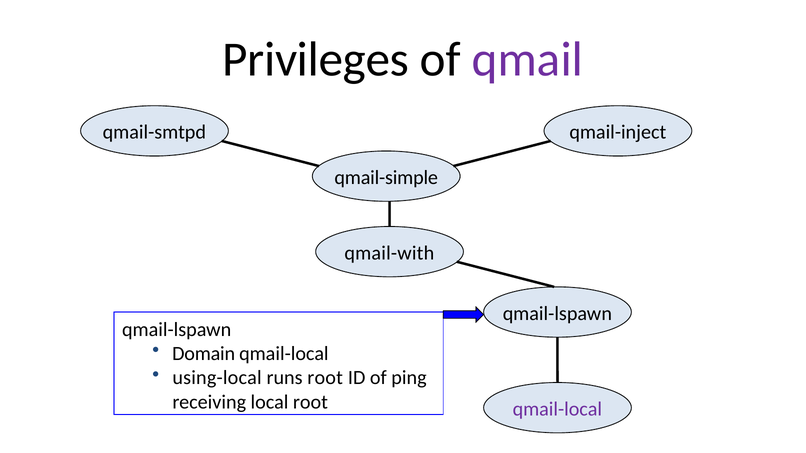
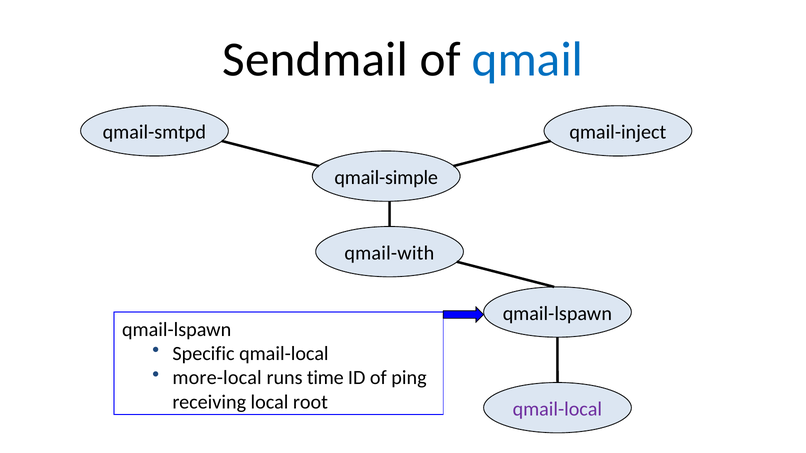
Privileges: Privileges -> Sendmail (315, 59)
qmail colour: purple -> blue (527, 59)
Domain: Domain -> Specific (204, 354)
using-local: using-local -> more-local (217, 378)
runs root: root -> time (325, 378)
